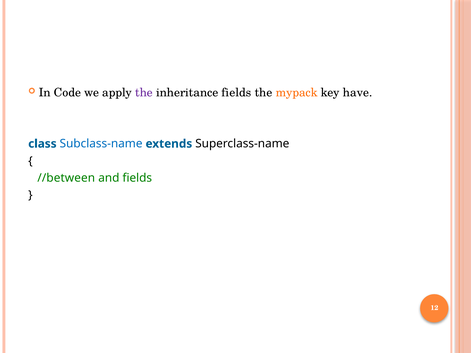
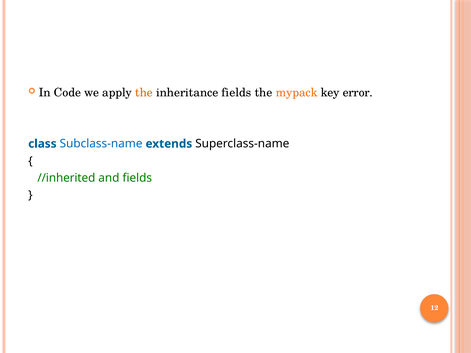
the colour: purple -> orange (144, 93)
have: have -> error (358, 93)
//between: //between -> //inherited (66, 178)
